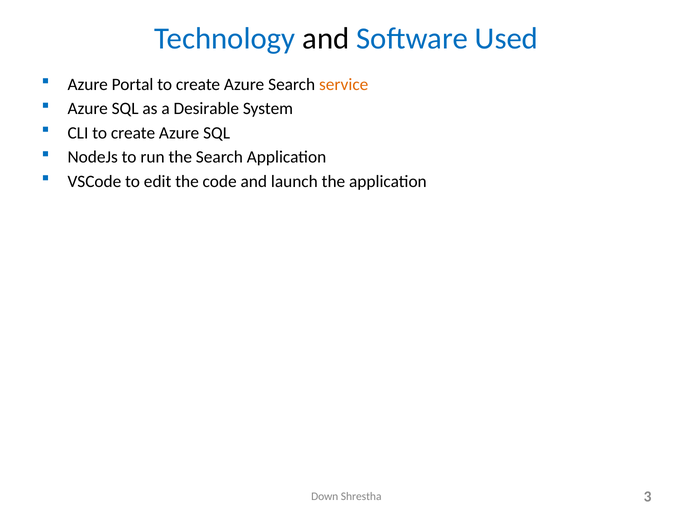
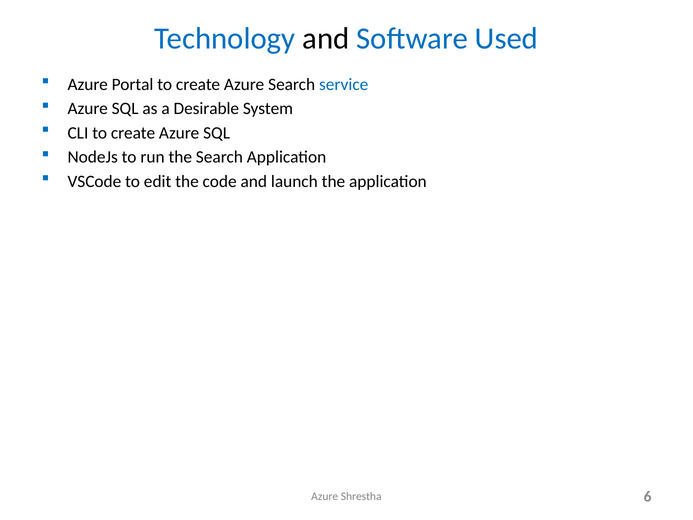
service colour: orange -> blue (344, 84)
Down: Down -> Azure (325, 496)
3: 3 -> 6 (648, 496)
